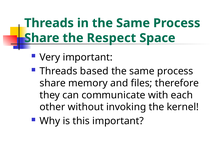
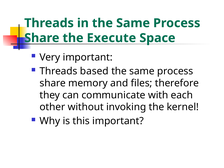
Respect: Respect -> Execute (111, 38)
